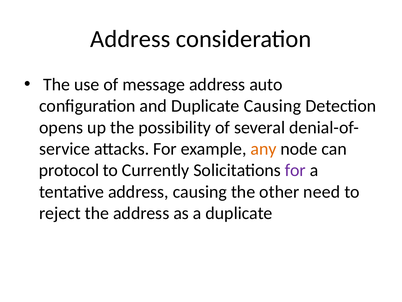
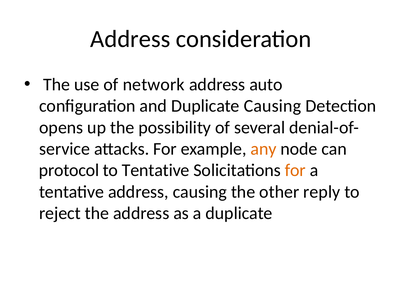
message: message -> network (154, 84)
to Currently: Currently -> Tentative (156, 170)
for colour: purple -> orange (295, 170)
need: need -> reply (322, 192)
